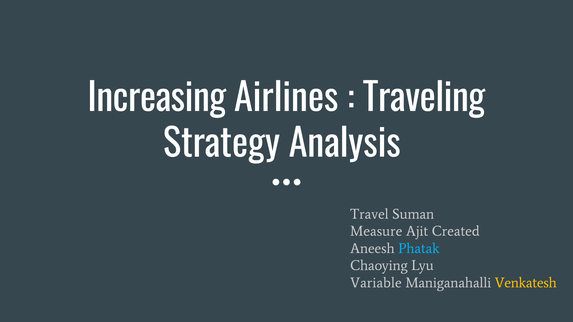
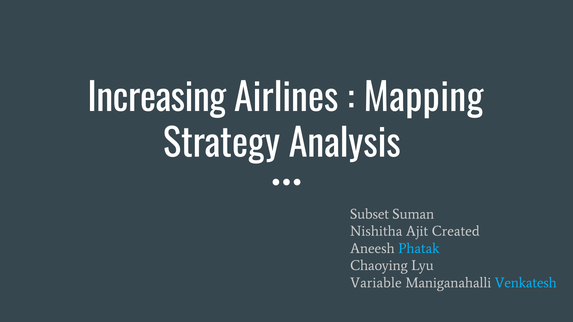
Traveling: Traveling -> Mapping (424, 99)
Travel: Travel -> Subset (369, 214)
Measure: Measure -> Nishitha (376, 231)
Venkatesh colour: yellow -> light blue (526, 283)
